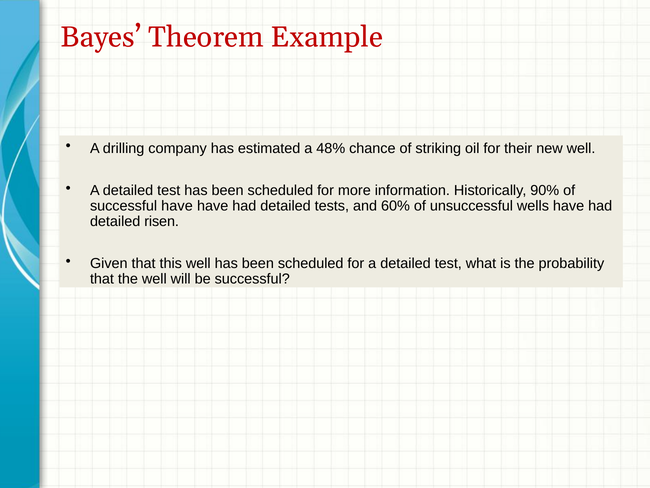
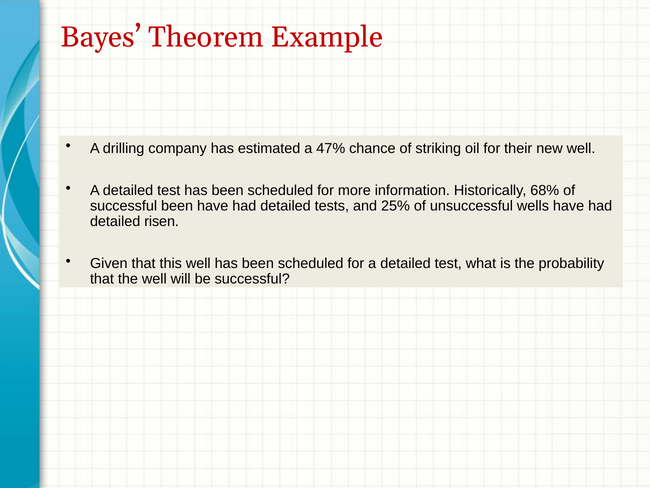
48%: 48% -> 47% (331, 148)
90%: 90% -> 68% (545, 190)
successful have: have -> been (177, 206)
60%: 60% -> 25% (396, 206)
